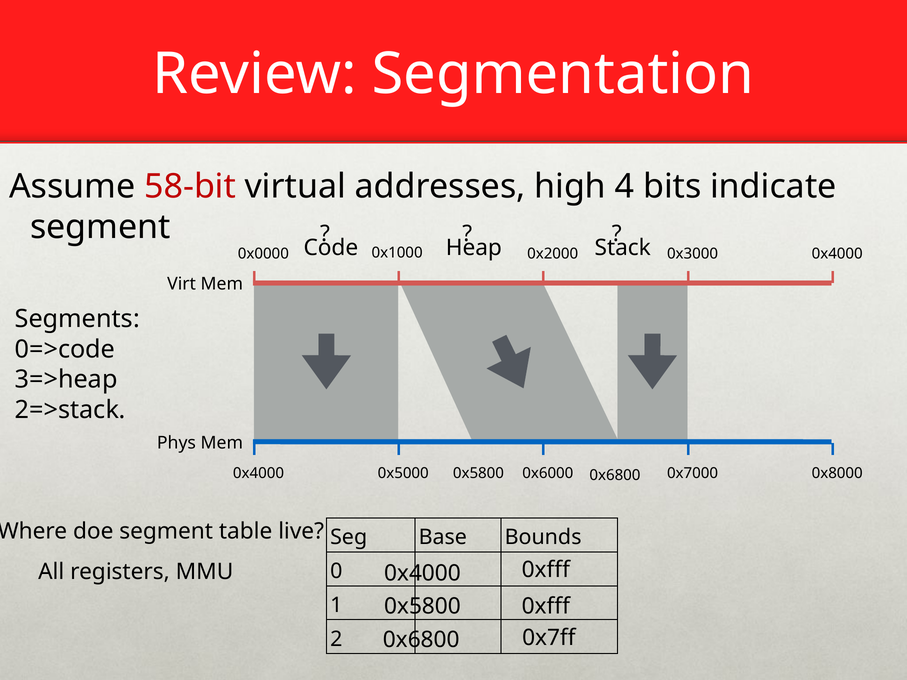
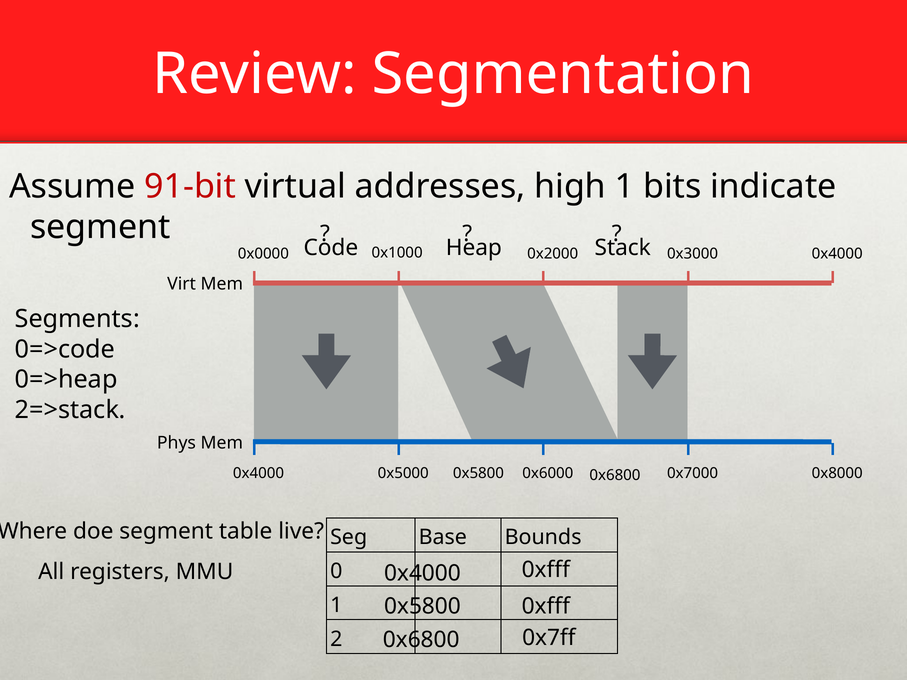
58-bit: 58-bit -> 91-bit (190, 186)
high 4: 4 -> 1 (625, 186)
3=>heap: 3=>heap -> 0=>heap (66, 380)
